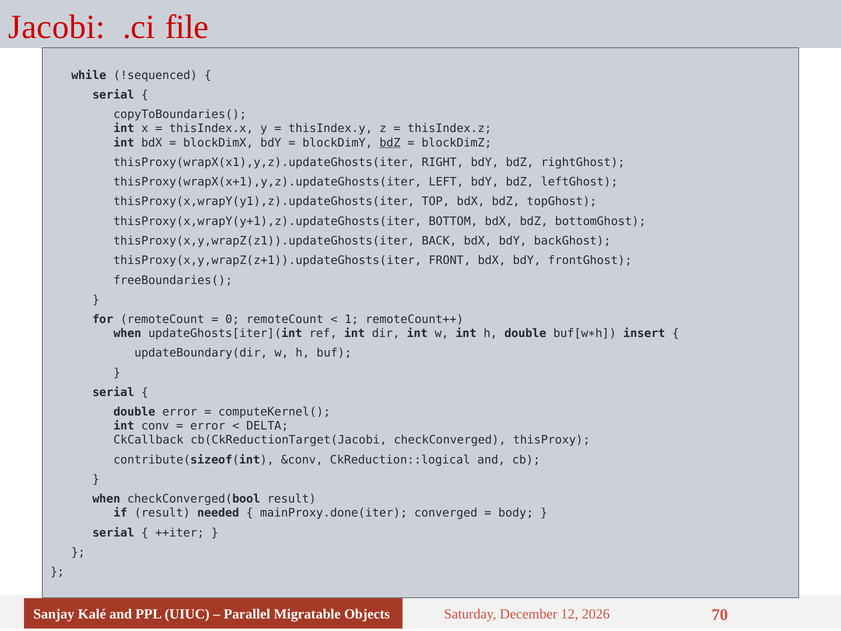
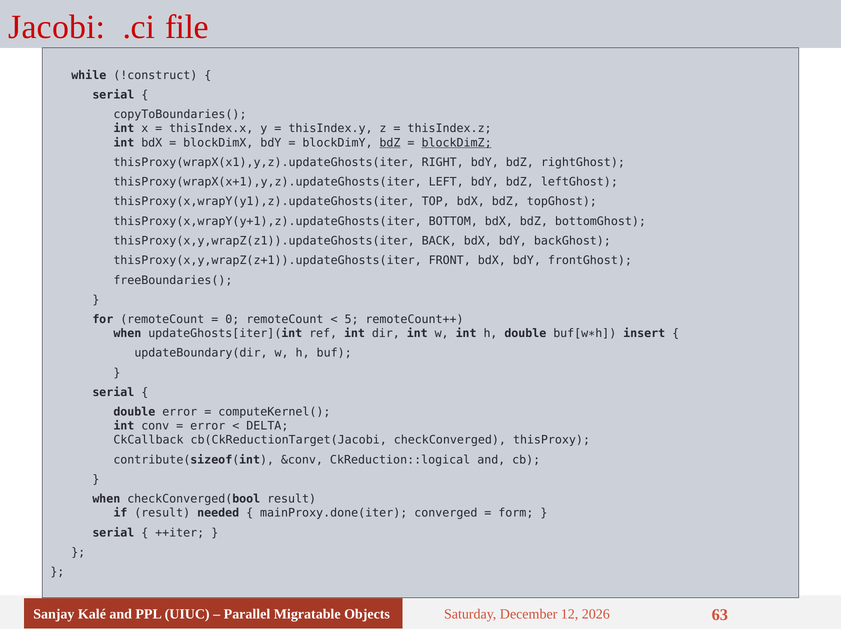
!sequenced: !sequenced -> !construct (155, 75)
blockDimZ underline: none -> present (457, 143)
1: 1 -> 5 (352, 319)
body: body -> form (516, 513)
70: 70 -> 63 (720, 615)
